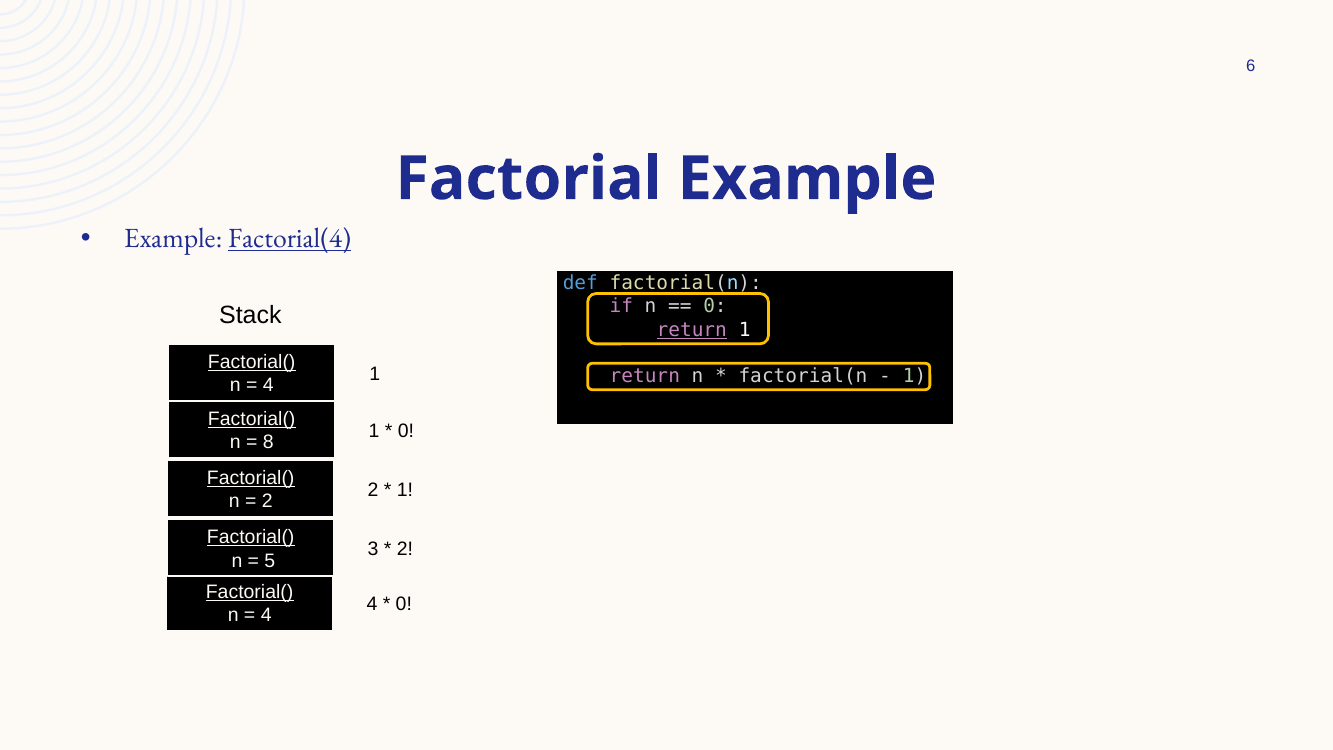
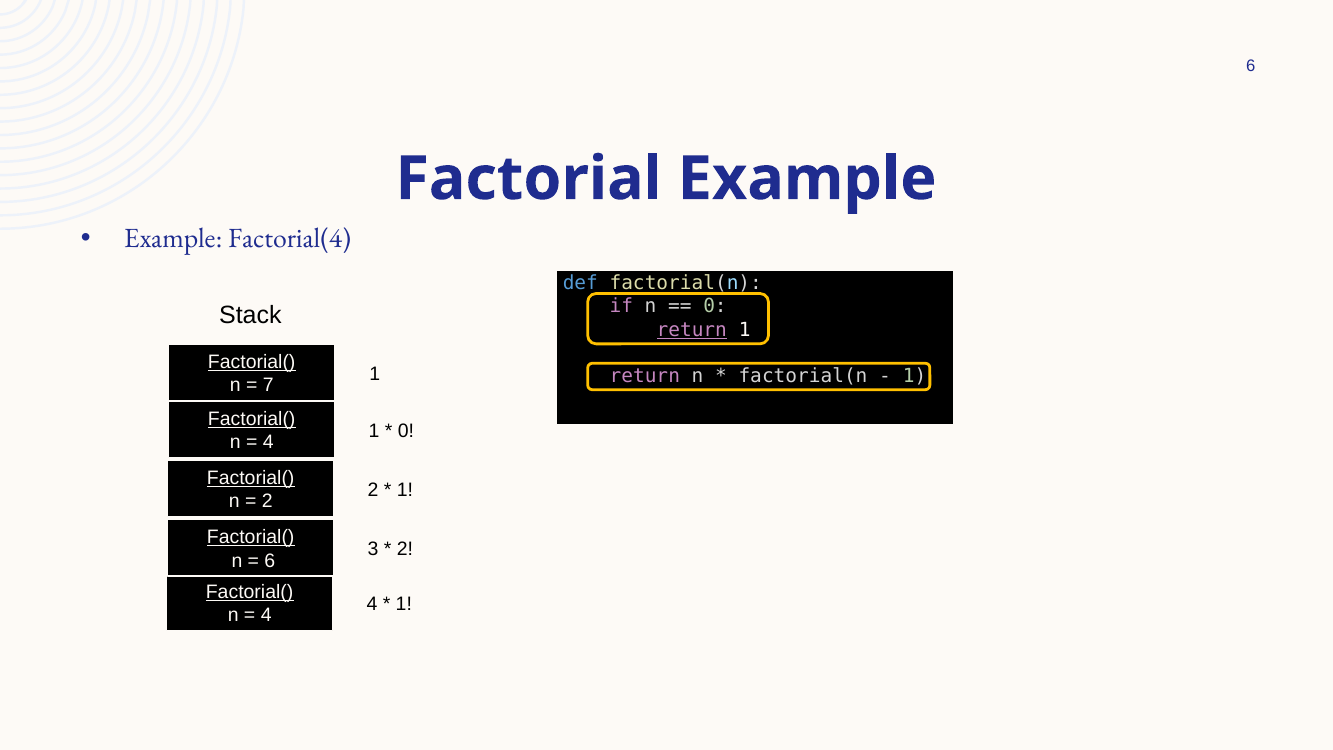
Factorial(4 underline: present -> none (290, 239)
4: 4 -> 7 (268, 385)
8: 8 -> 4 (268, 442)
5: 5 -> 6 (270, 561)
0: 0 -> 1 (404, 604)
